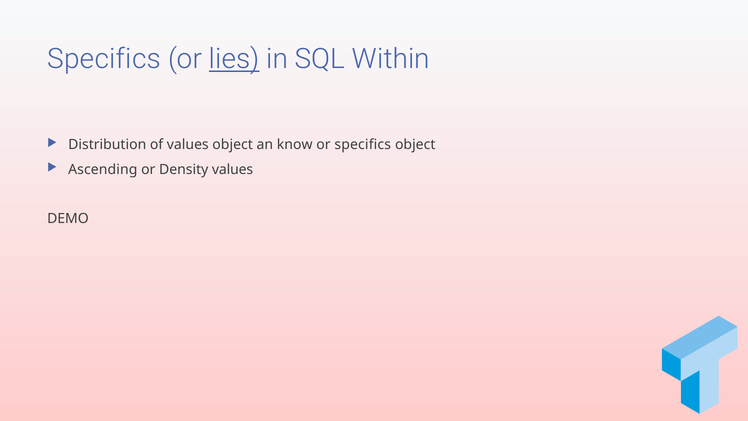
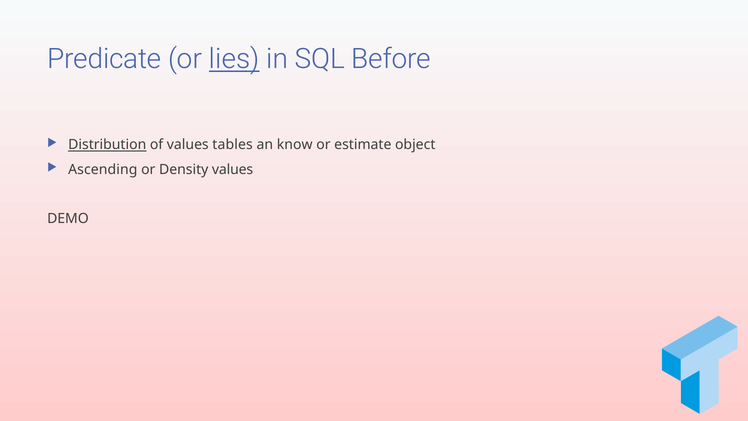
Specifics: Specifics -> Predicate (104, 59)
Within: Within -> Before (391, 59)
Distribution underline: none -> present (107, 145)
values object: object -> tables (233, 145)
or specifics: specifics -> estimate (363, 145)
